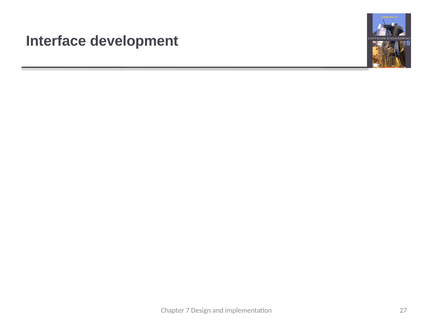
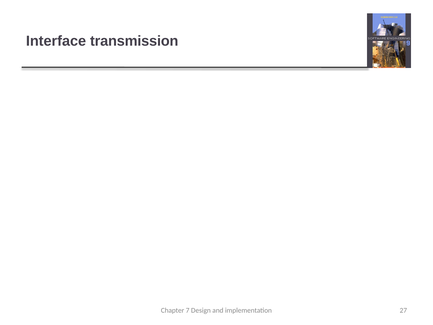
development: development -> transmission (134, 41)
